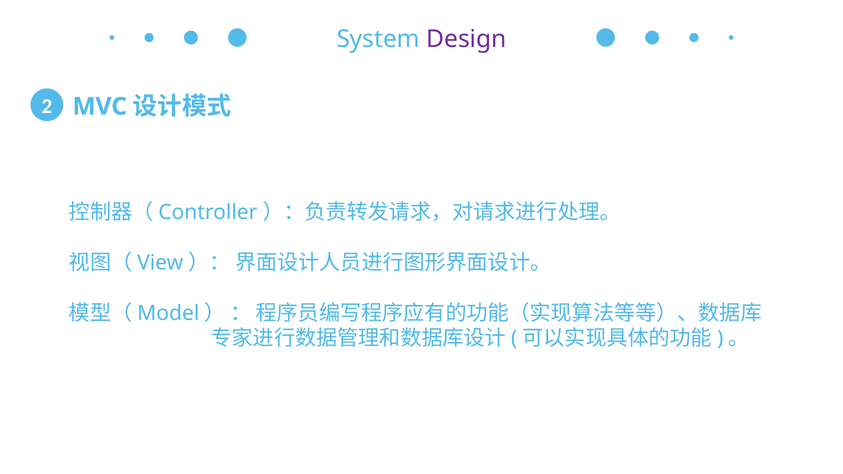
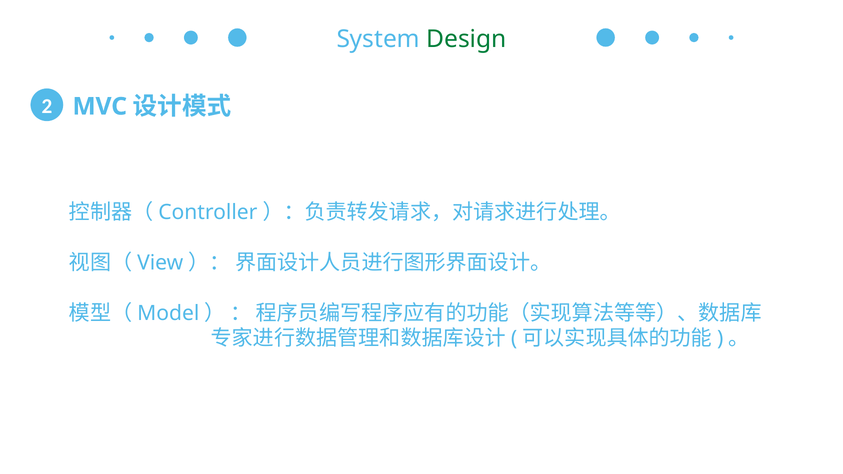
Design colour: purple -> green (466, 39)
